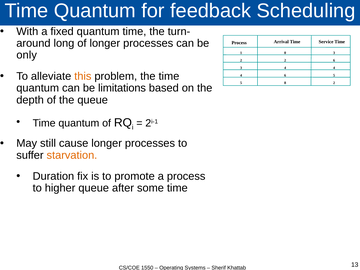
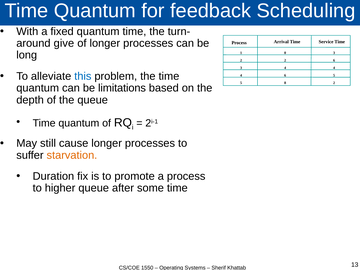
long: long -> give (64, 43)
only: only -> long (27, 55)
this colour: orange -> blue (83, 76)
